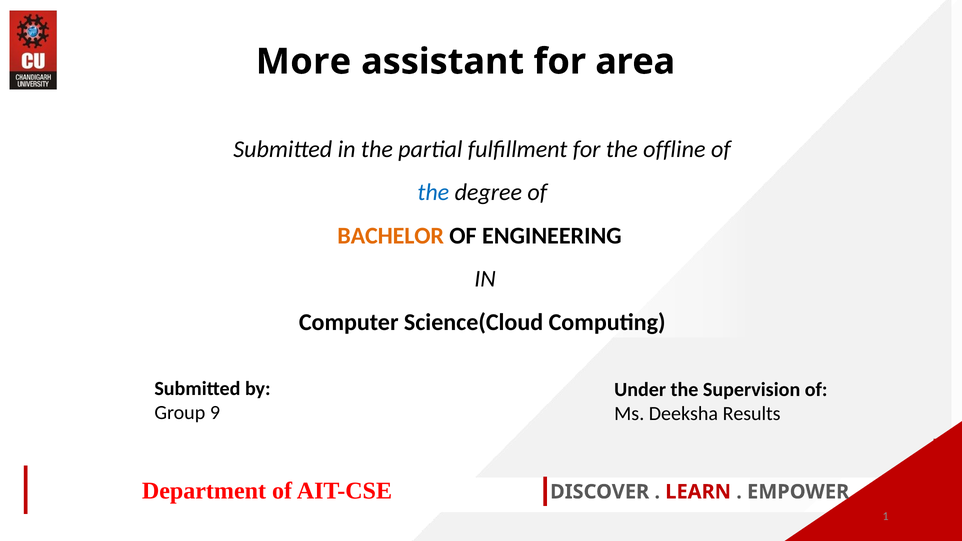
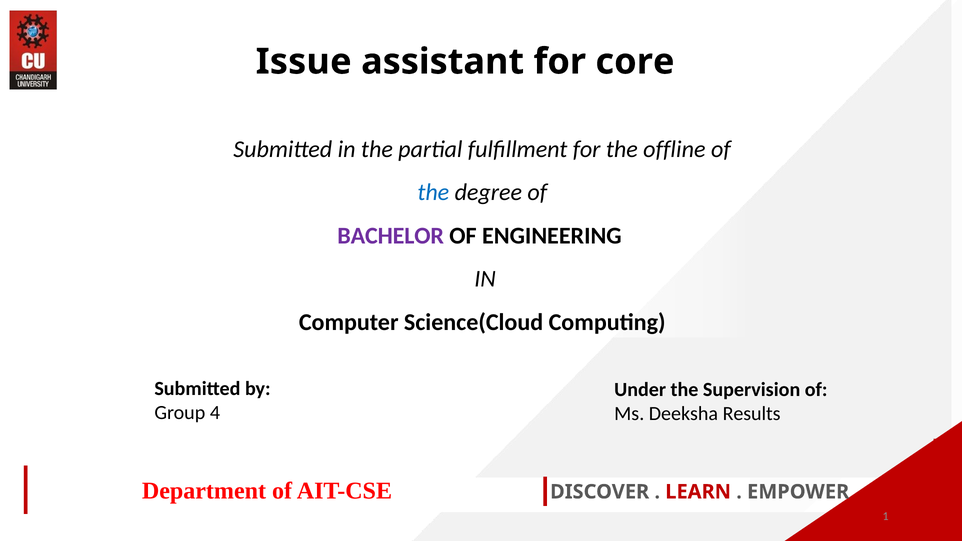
More: More -> Issue (304, 62)
area: area -> core (635, 62)
BACHELOR colour: orange -> purple (391, 236)
9: 9 -> 4 (215, 413)
